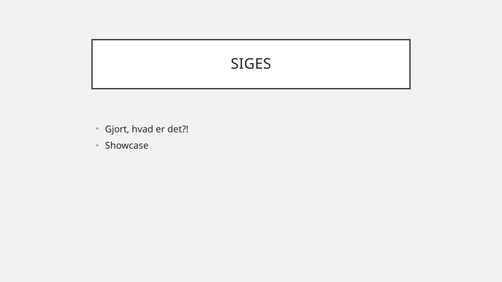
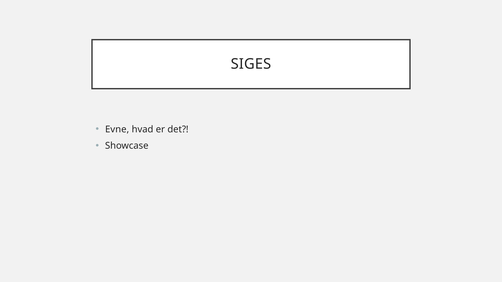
Gjort: Gjort -> Evne (117, 129)
